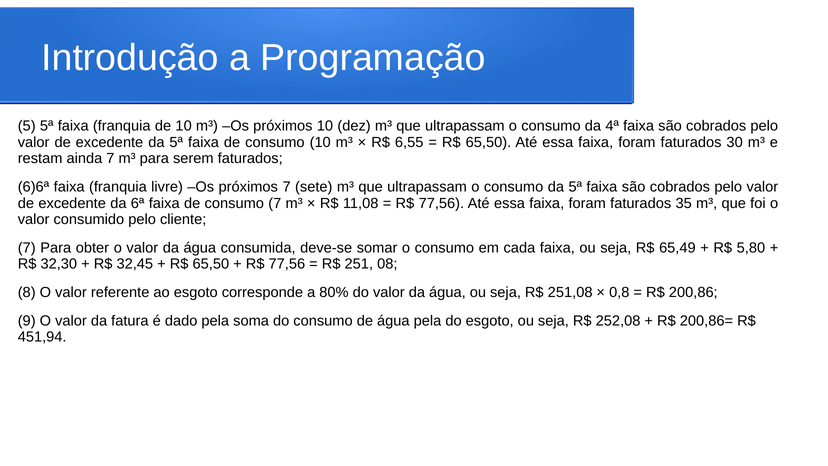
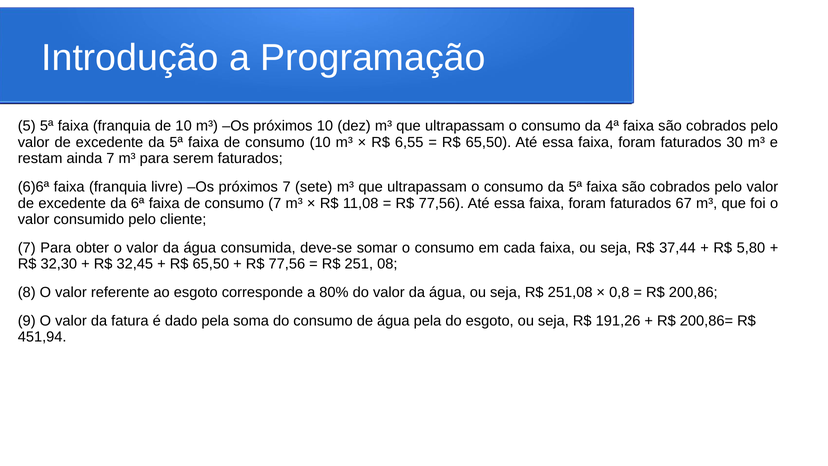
35: 35 -> 67 (684, 203)
65,49: 65,49 -> 37,44 (677, 248)
252,08: 252,08 -> 191,26 (618, 321)
